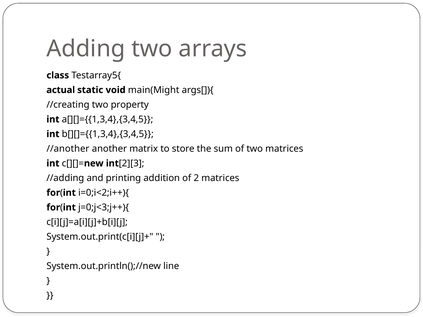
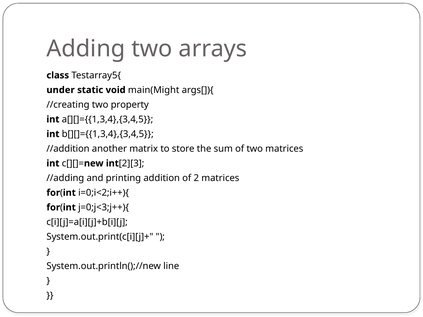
actual: actual -> under (61, 90)
//another: //another -> //addition (68, 149)
